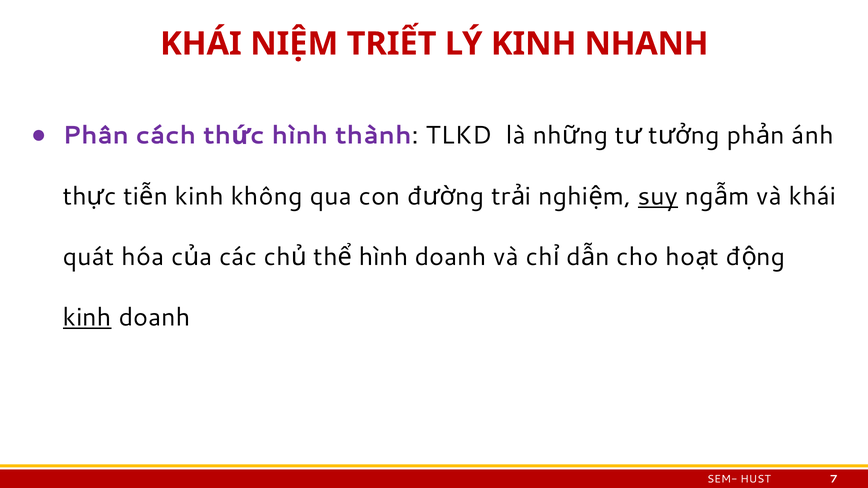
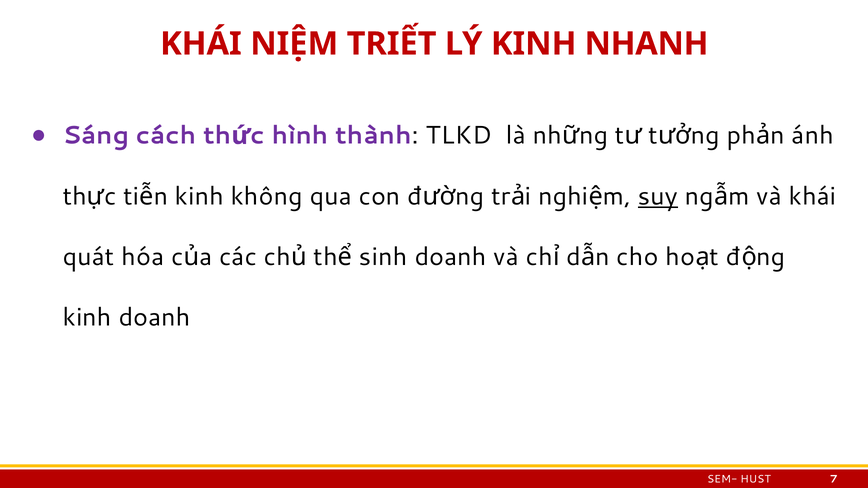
Phân: Phân -> Sáng (96, 136)
hình: hình -> sinh (383, 257)
kinh underline: present -> none (87, 318)
